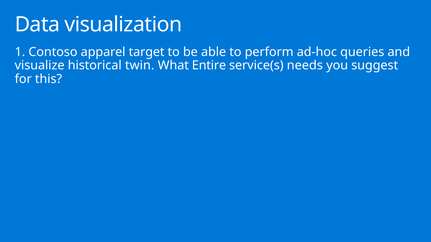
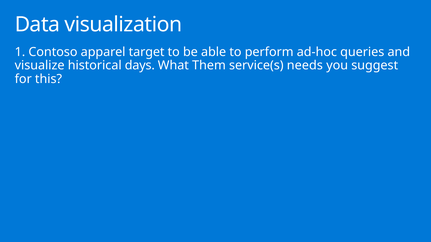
twin: twin -> days (140, 66)
Entire: Entire -> Them (209, 66)
